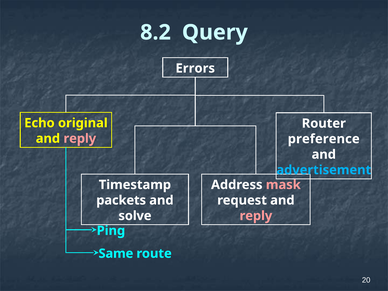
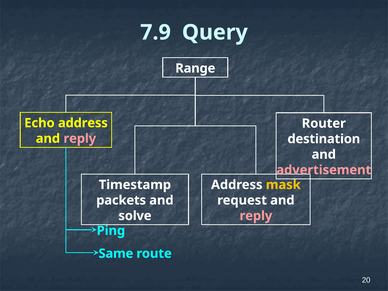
8.2: 8.2 -> 7.9 (156, 32)
Errors: Errors -> Range (195, 68)
Echo original: original -> address (83, 123)
preference: preference -> destination (324, 139)
advertisement colour: light blue -> pink (324, 170)
mask colour: pink -> yellow (283, 185)
